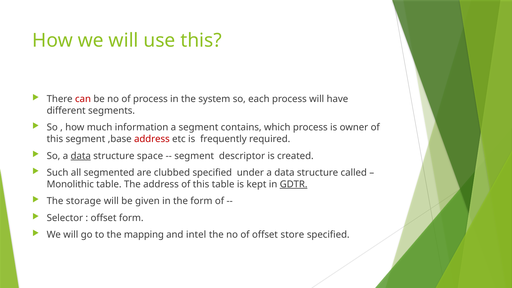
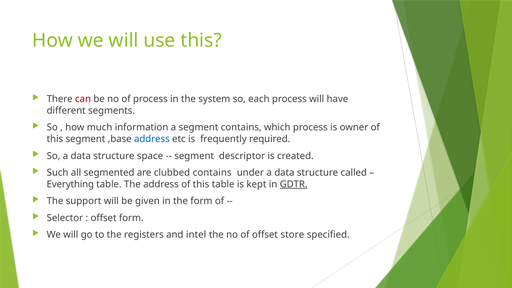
address colour: red -> blue (152, 139)
data underline: present -> none (81, 156)
clubbed specified: specified -> contains (212, 173)
Monolithic: Monolithic -> Everything (70, 184)
storage: storage -> support (84, 201)
mapping: mapping -> registers (144, 235)
